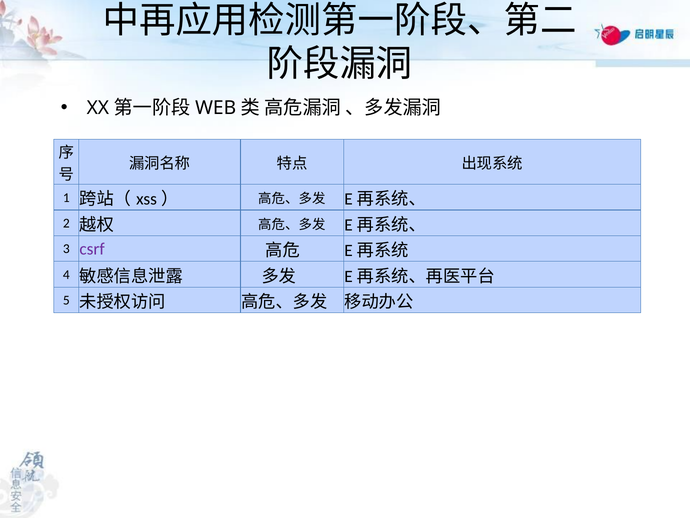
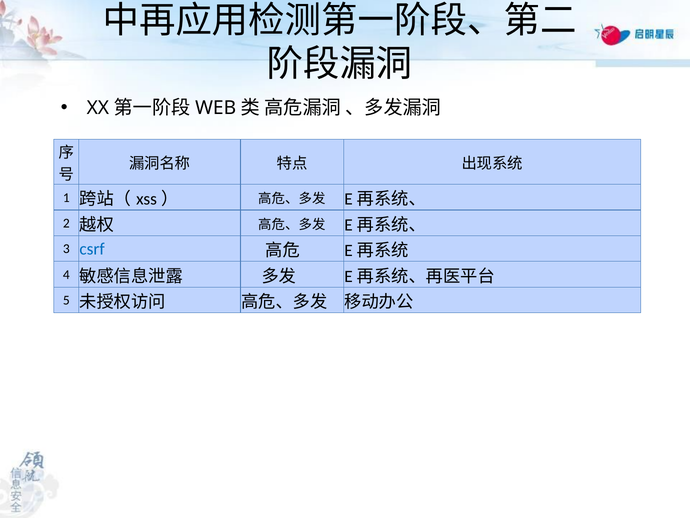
csrf colour: purple -> blue (92, 249)
